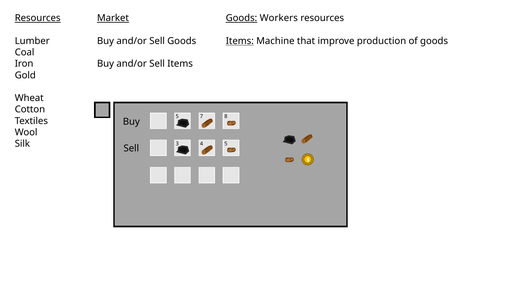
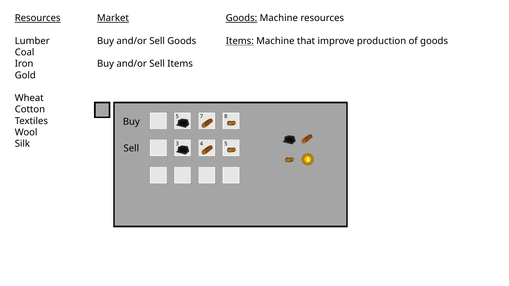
Goods Workers: Workers -> Machine (279, 18)
